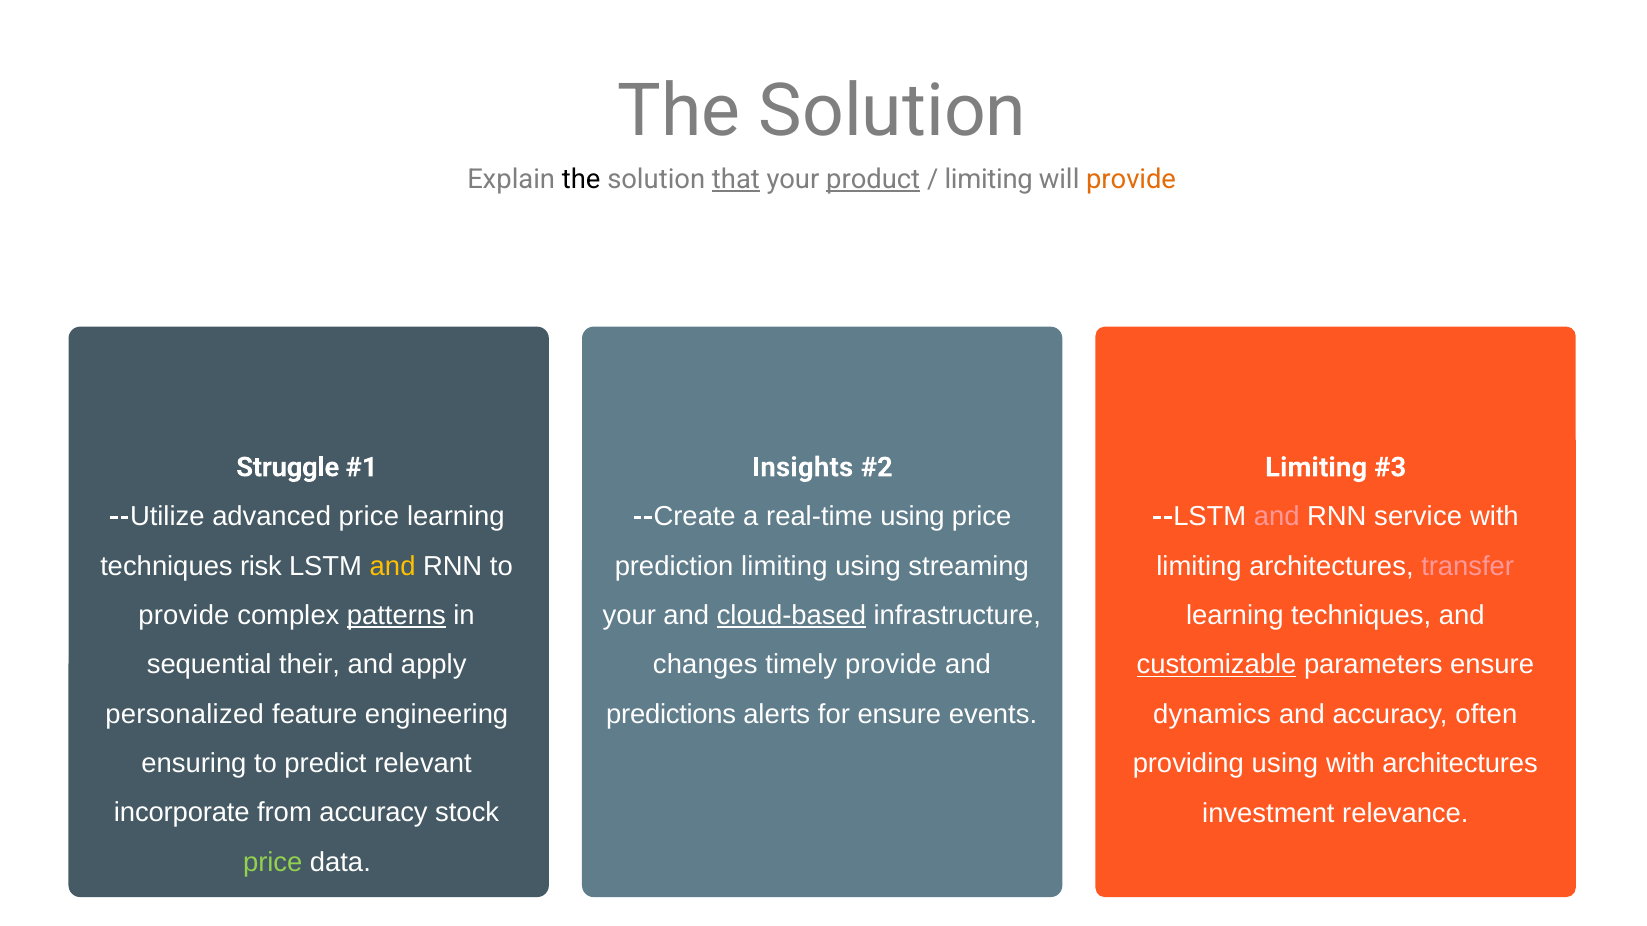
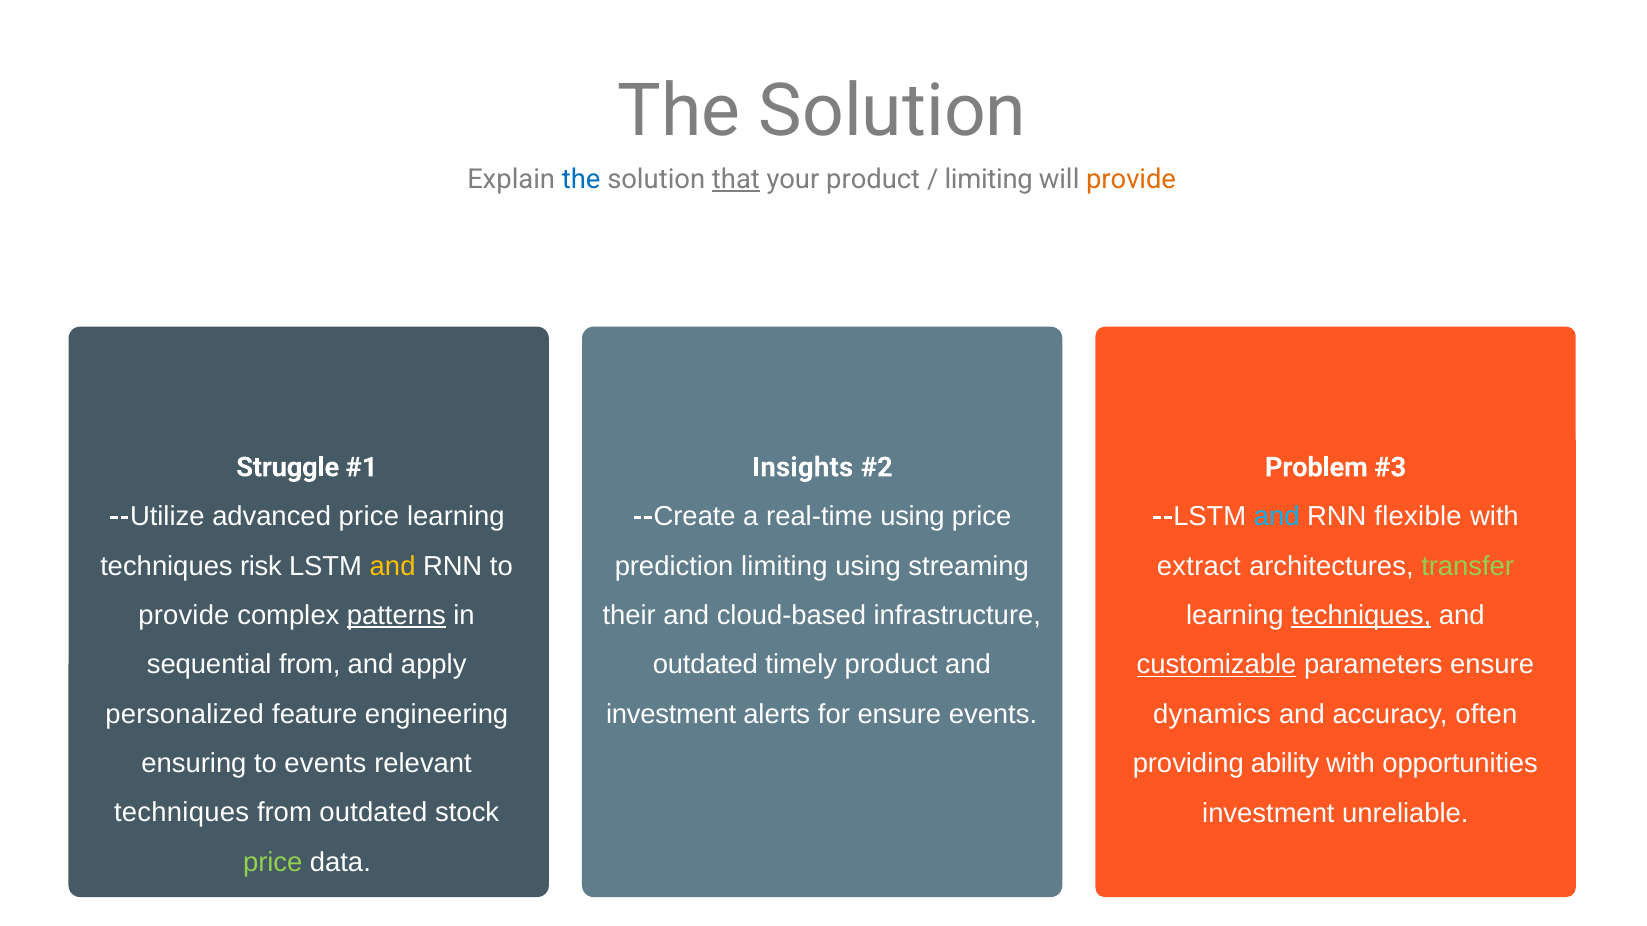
the colour: black -> blue (581, 179)
product underline: present -> none (873, 179)
Limiting: Limiting -> Problem (1316, 468)
and colour: pink -> light blue (1277, 517)
service: service -> flexible (1418, 517)
limiting: limiting -> extract (1199, 566)
transfer colour: pink -> light green (1468, 566)
your: your -> their (629, 616)
cloud-based underline: present -> none (791, 616)
techniques underline: none -> present (1361, 616)
sequential their: their -> from (310, 665)
changes: changes -> outdated (705, 665)
timely provide: provide -> product (891, 665)
predictions: predictions -> investment (671, 715)
to predict: predict -> events (325, 764)
providing using: using -> ability (1285, 764)
with architectures: architectures -> opportunities (1460, 764)
incorporate: incorporate -> techniques (182, 813)
from accuracy: accuracy -> outdated (373, 813)
relevance: relevance -> unreliable (1405, 813)
